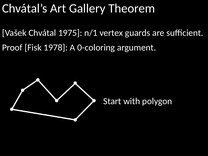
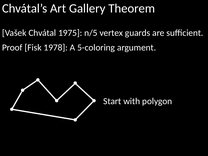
n/1: n/1 -> n/5 (91, 33)
0-coloring: 0-coloring -> 5-coloring (96, 47)
